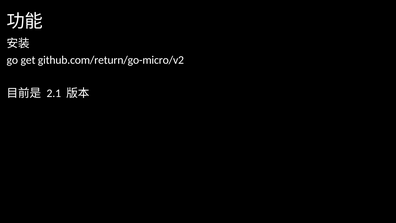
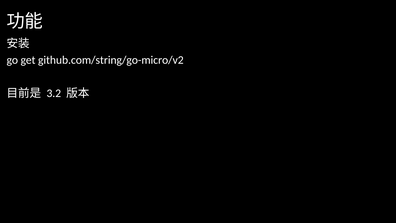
github.com/return/go-micro/v2: github.com/return/go-micro/v2 -> github.com/string/go-micro/v2 (111, 60)
2.1: 2.1 -> 3.2 (54, 93)
